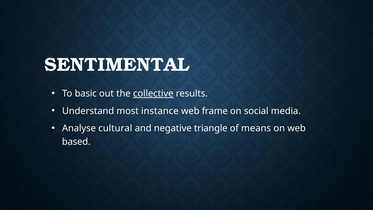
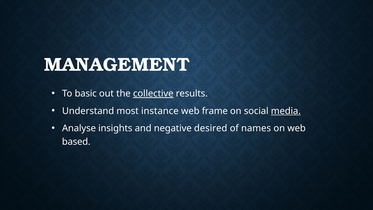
SENTIMENTAL: SENTIMENTAL -> MANAGEMENT (117, 65)
media underline: none -> present (286, 111)
cultural: cultural -> insights (115, 128)
triangle: triangle -> desired (211, 128)
means: means -> names (256, 128)
